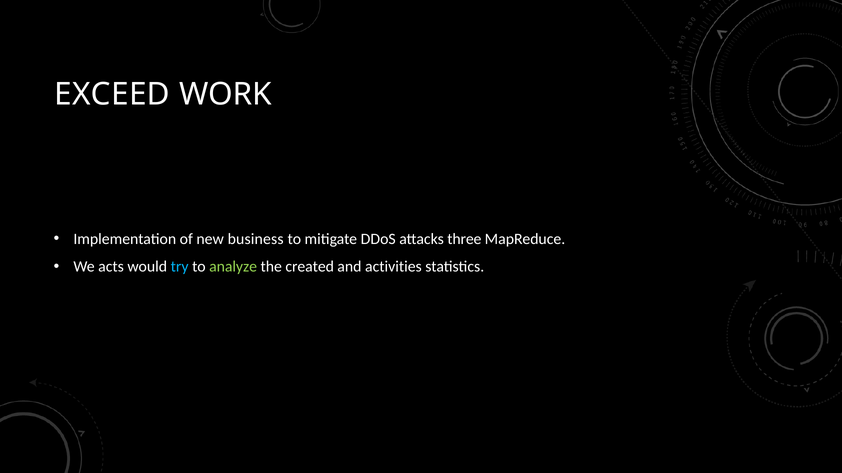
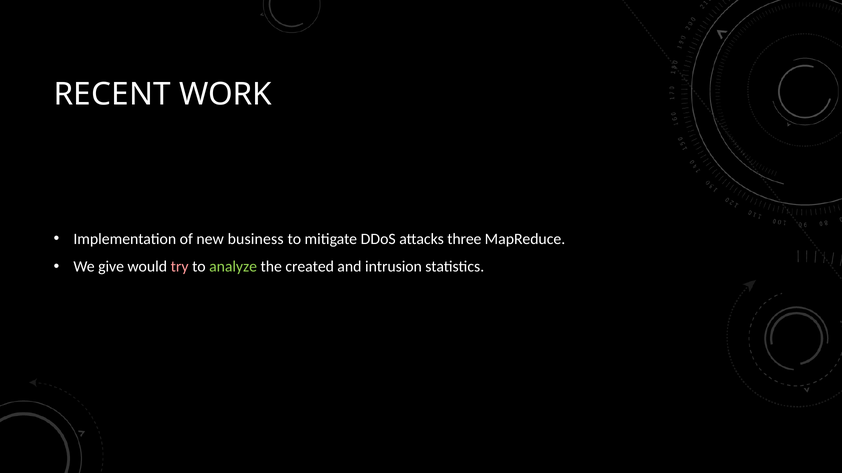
EXCEED: EXCEED -> RECENT (112, 95)
acts: acts -> give (111, 267)
try colour: light blue -> pink (180, 267)
activities: activities -> intrusion (393, 267)
